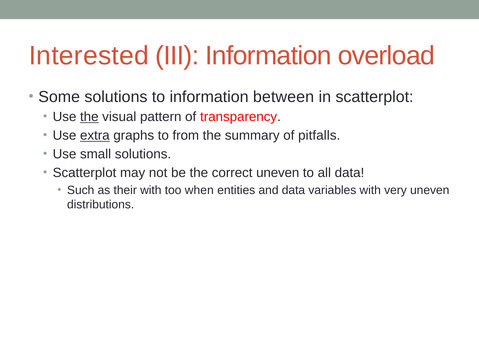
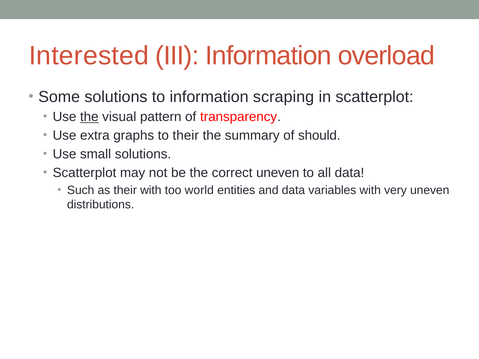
between: between -> scraping (284, 97)
extra underline: present -> none (95, 136)
to from: from -> their (186, 136)
pitfalls: pitfalls -> should (319, 136)
when: when -> world (199, 190)
